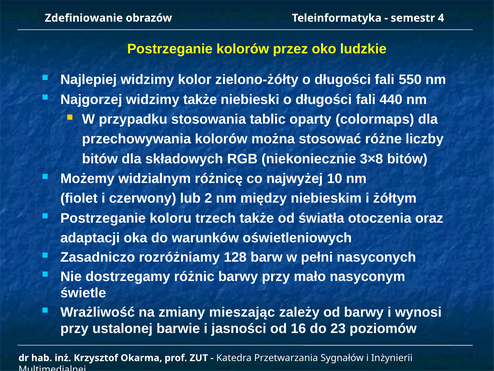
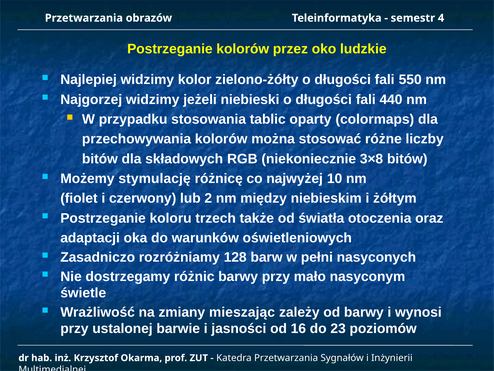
Zdefiniowanie: Zdefiniowanie -> Przetwarzania (84, 18)
widzimy także: także -> jeżeli (200, 99)
widzialnym: widzialnym -> stymulację (155, 178)
